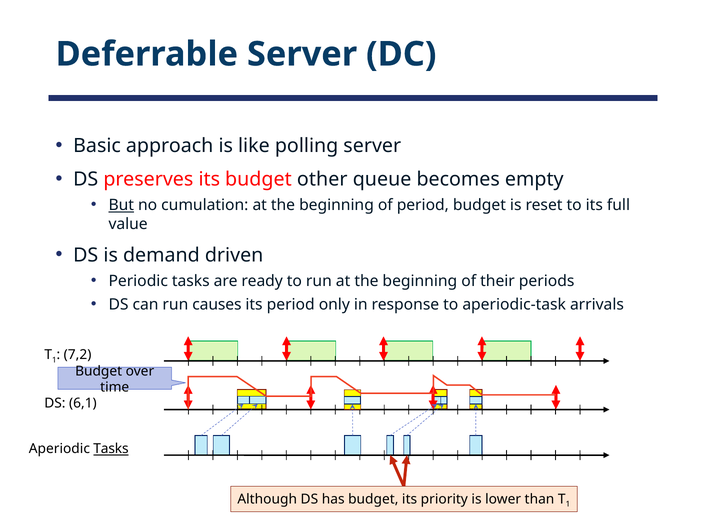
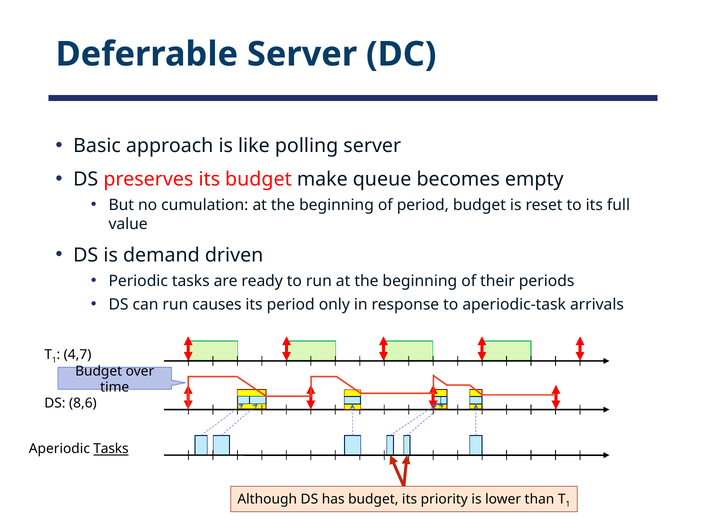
other: other -> make (322, 179)
But underline: present -> none (121, 205)
7,2: 7,2 -> 4,7 (78, 355)
6,1: 6,1 -> 8,6 (83, 403)
